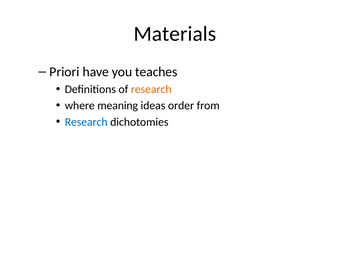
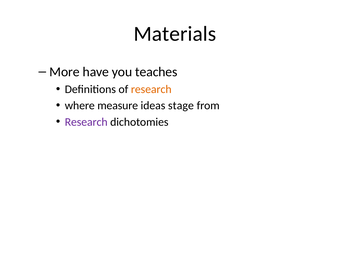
Priori: Priori -> More (65, 72)
meaning: meaning -> measure (118, 106)
order: order -> stage (181, 106)
Research colour: blue -> purple (86, 122)
